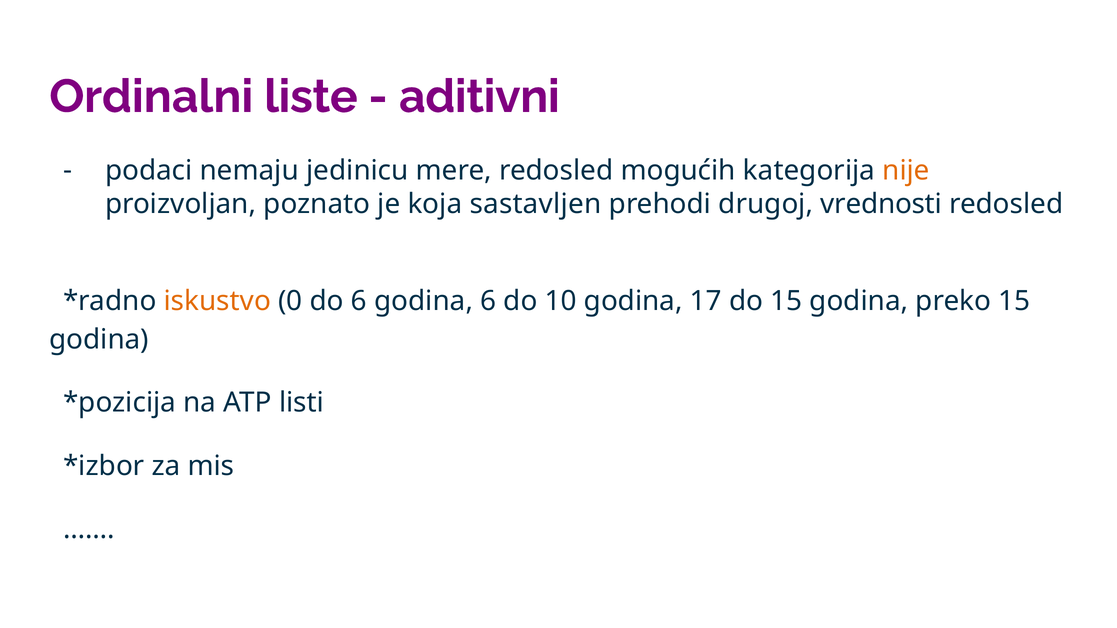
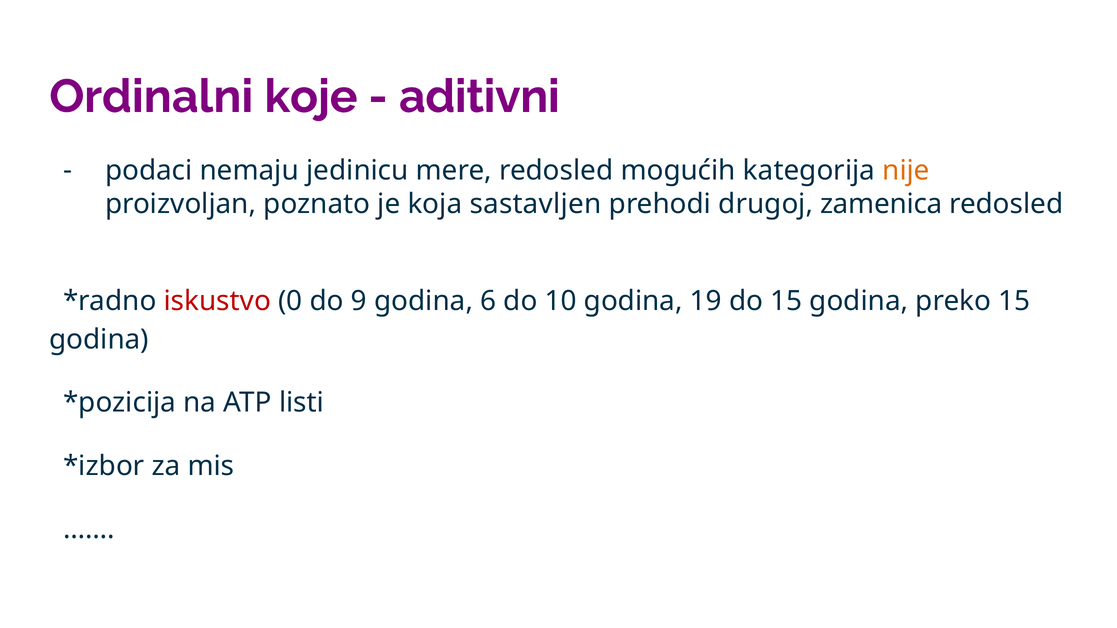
liste: liste -> koje (311, 97)
vrednosti: vrednosti -> zamenica (881, 204)
iskustvo colour: orange -> red (217, 301)
do 6: 6 -> 9 (359, 301)
17: 17 -> 19 (706, 301)
